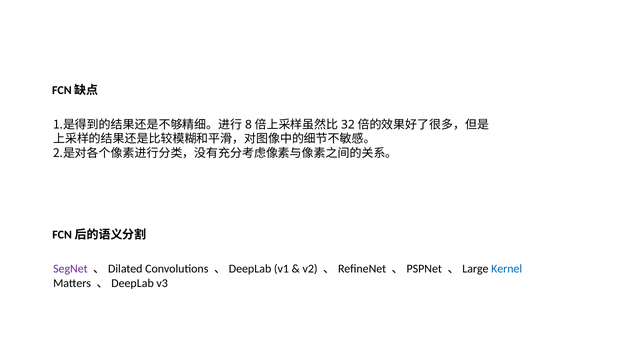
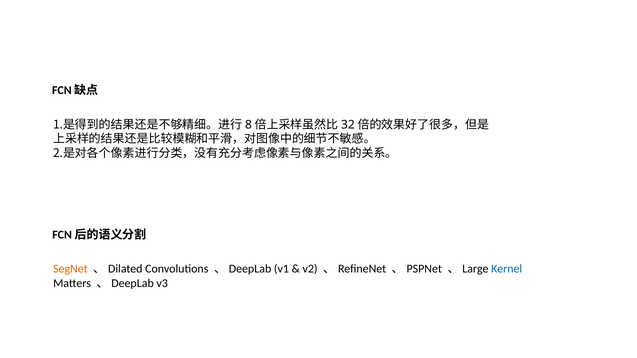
SegNet colour: purple -> orange (70, 269)
